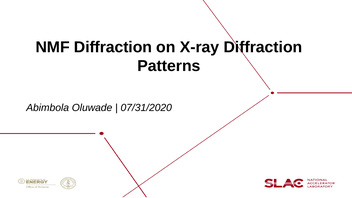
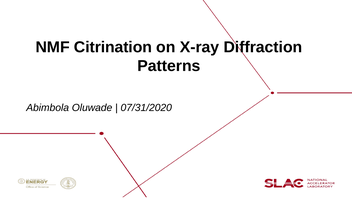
NMF Diffraction: Diffraction -> Citrination (113, 47)
